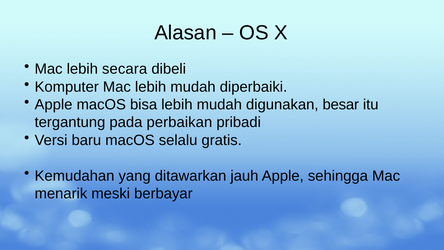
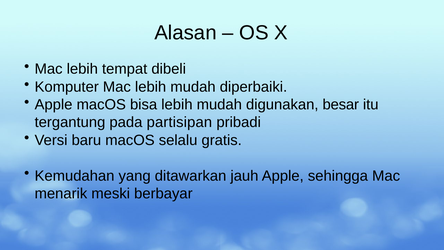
secara: secara -> tempat (125, 69)
perbaikan: perbaikan -> partisipan (179, 122)
